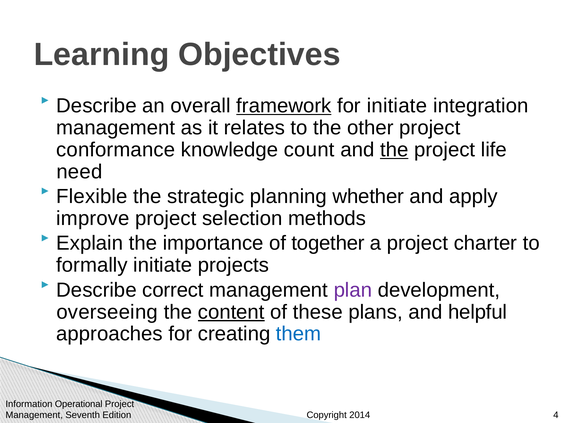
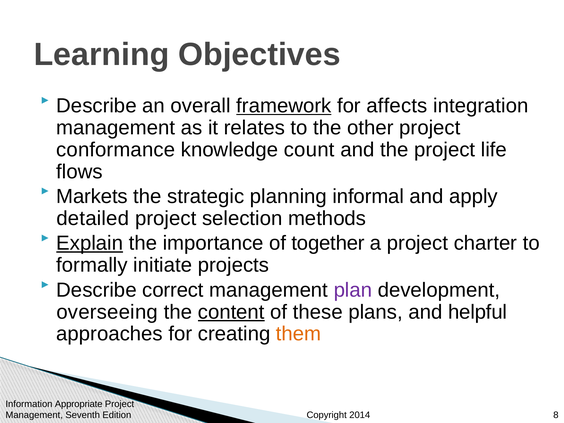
for initiate: initiate -> affects (397, 106)
the underline: present -> none (394, 150)
need: need -> flows (79, 172)
Flexible: Flexible -> Markets (92, 196)
whether: whether -> informal (368, 196)
improve: improve -> detailed (93, 218)
Explain underline: none -> present (90, 243)
them colour: blue -> orange (299, 334)
Operational: Operational -> Appropriate (79, 404)
4: 4 -> 8 (556, 415)
